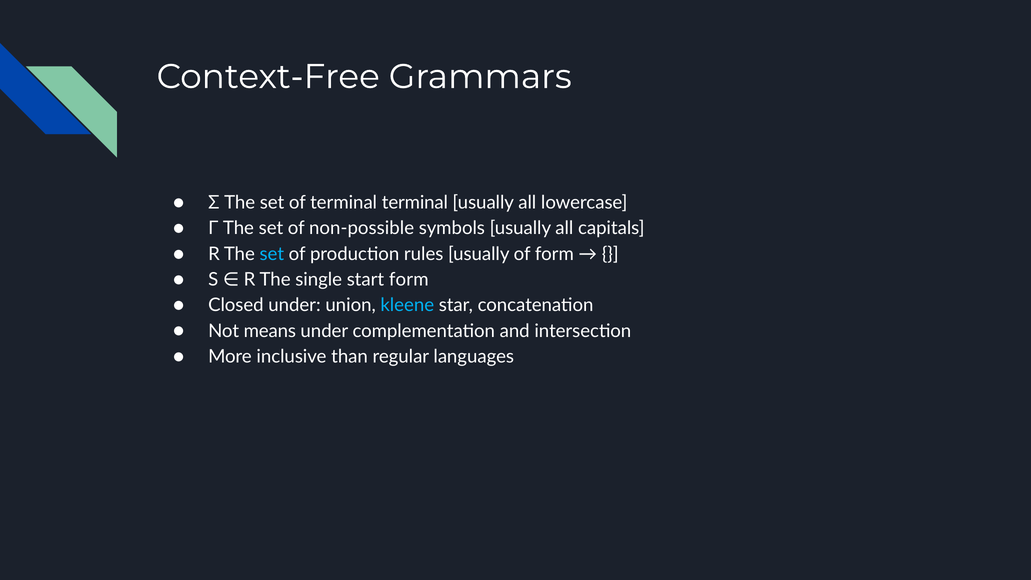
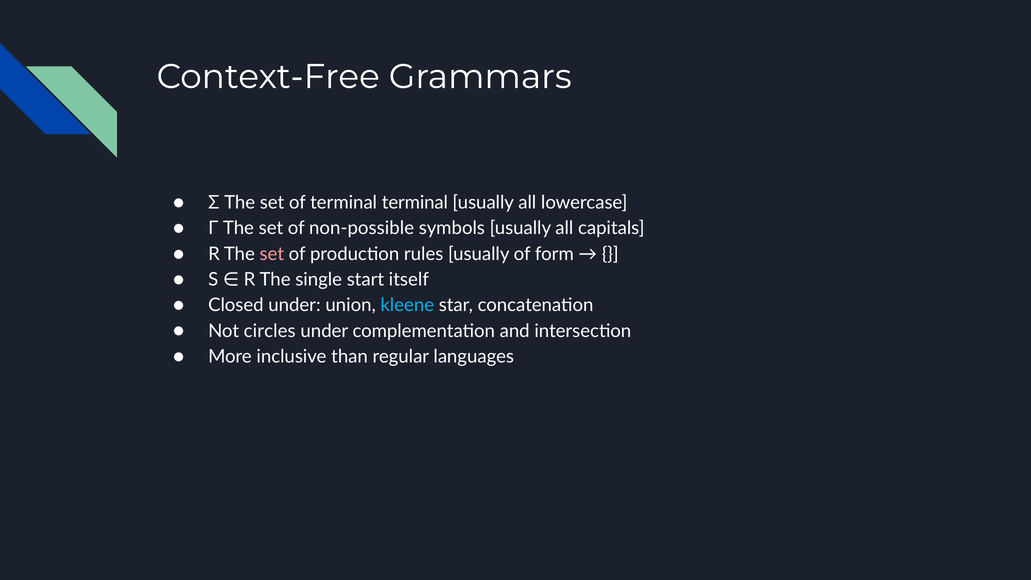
set colour: light blue -> pink (272, 254)
start form: form -> itself (409, 280)
means: means -> circles (270, 331)
